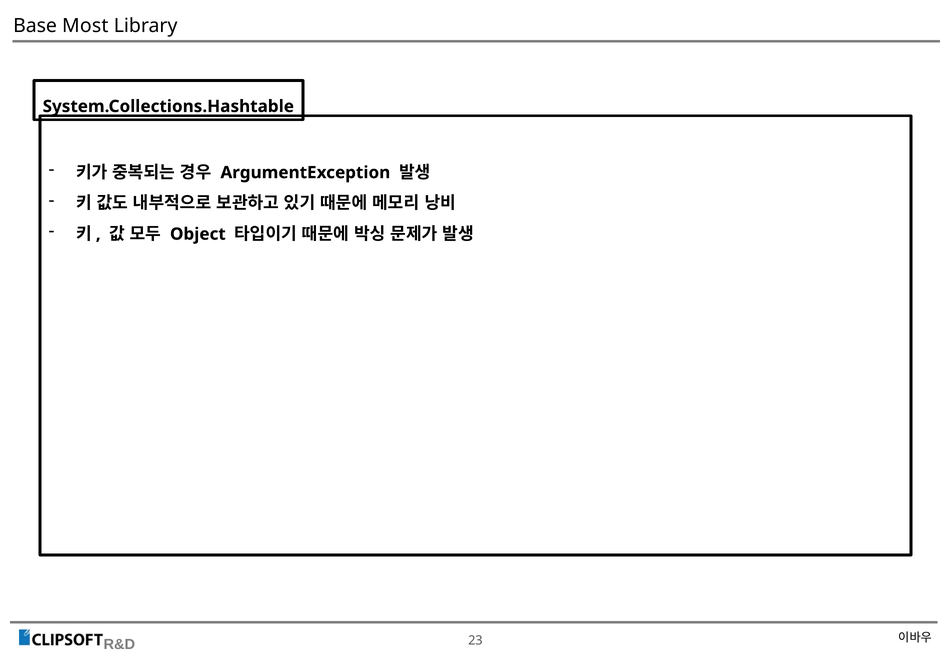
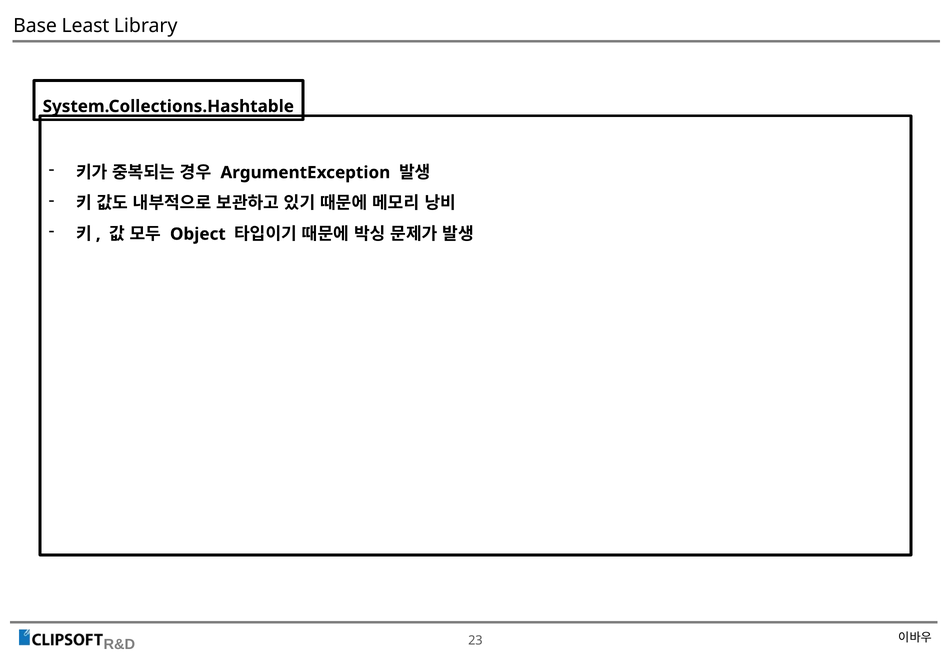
Most: Most -> Least (85, 26)
